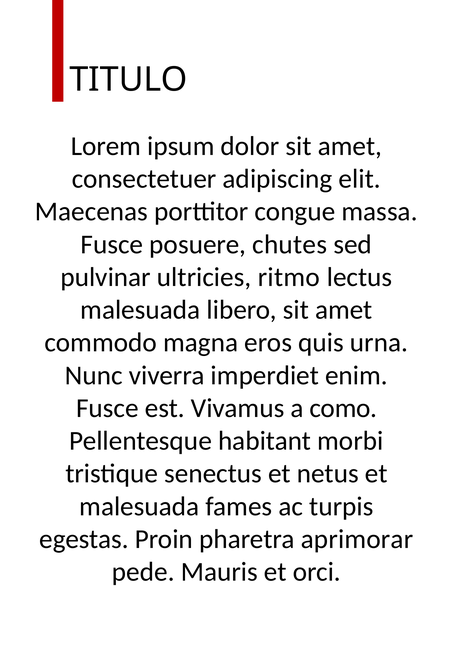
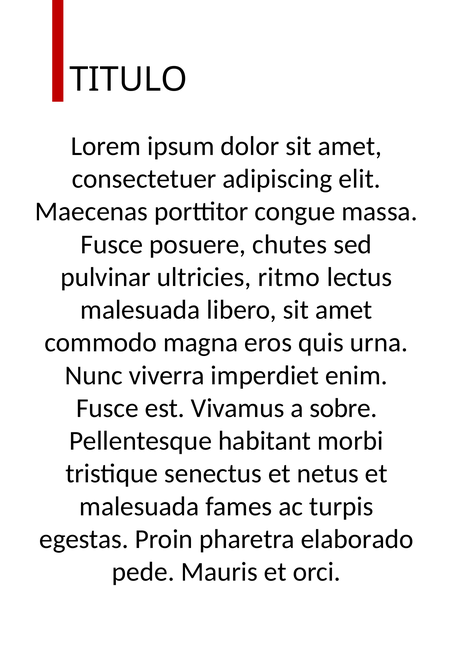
como: como -> sobre (343, 408)
aprimorar: aprimorar -> elaborado (357, 539)
